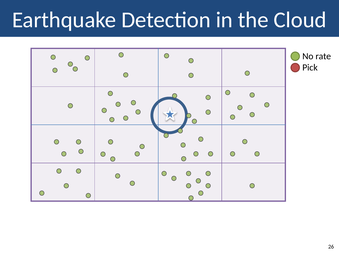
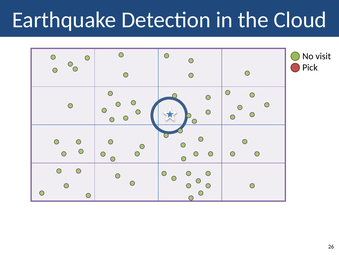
rate: rate -> visit (323, 56)
